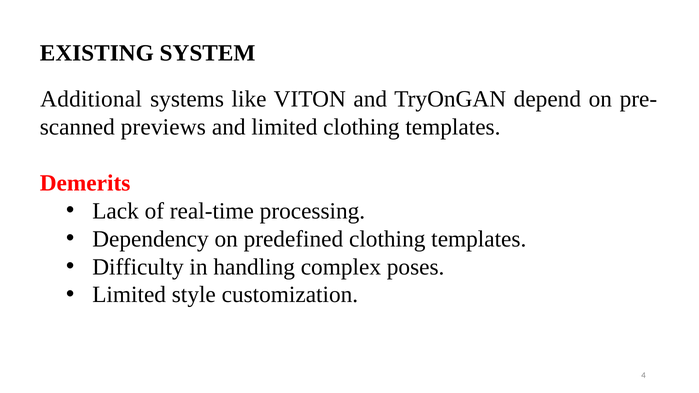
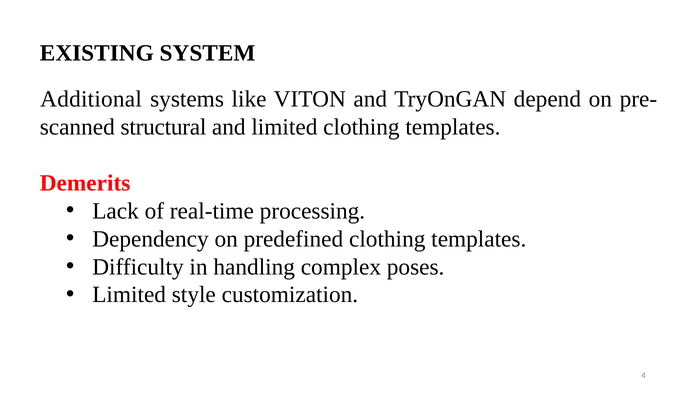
previews: previews -> structural (163, 127)
